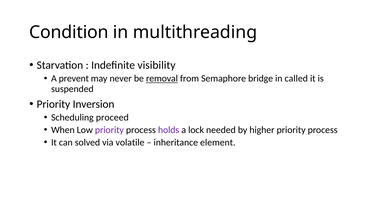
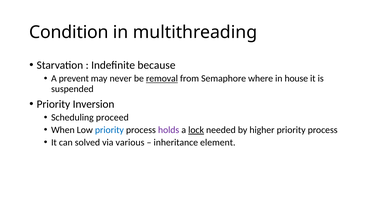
visibility: visibility -> because (157, 65)
bridge: bridge -> where (261, 79)
called: called -> house (296, 79)
priority colour: purple -> blue (109, 130)
lock underline: none -> present (196, 130)
volatile: volatile -> various (130, 142)
